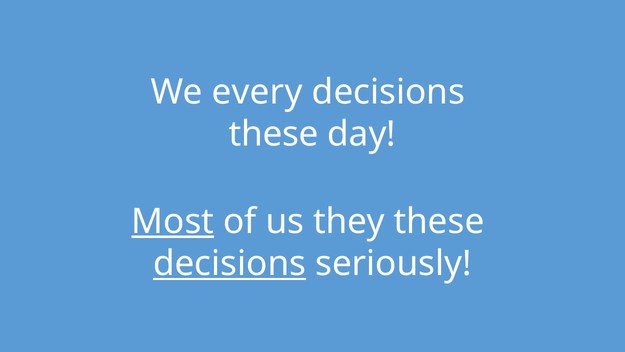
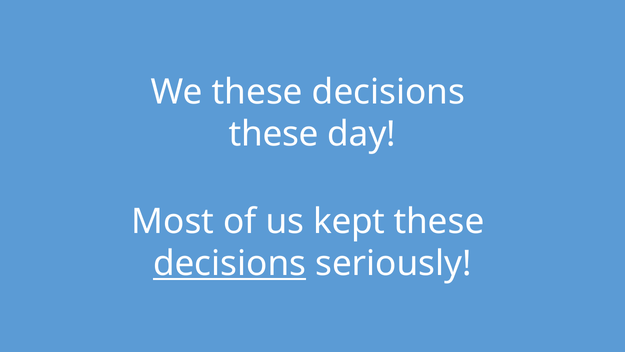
We every: every -> these (257, 92)
Most underline: present -> none (173, 221)
they: they -> kept (349, 221)
